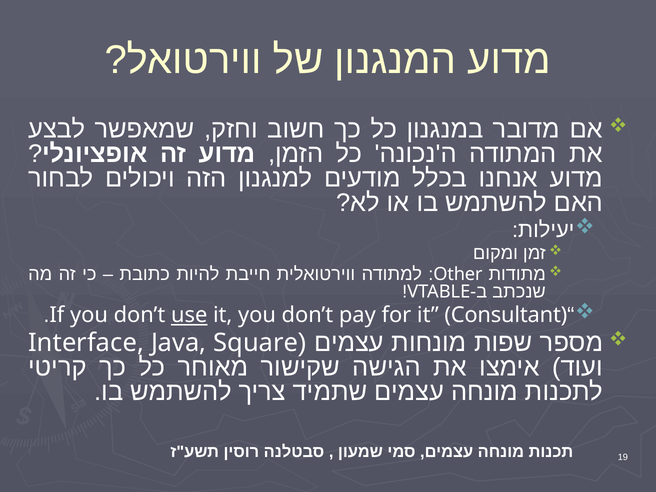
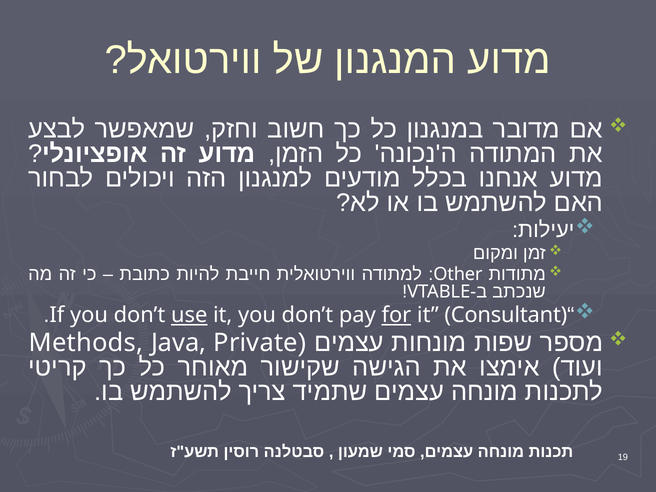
for underline: none -> present (396, 315)
Interface: Interface -> Methods (86, 343)
Square: Square -> Private (256, 343)
